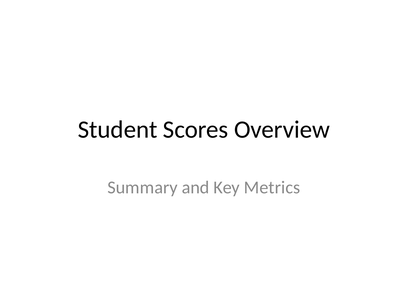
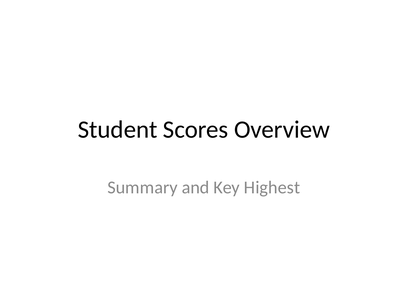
Metrics: Metrics -> Highest (272, 188)
